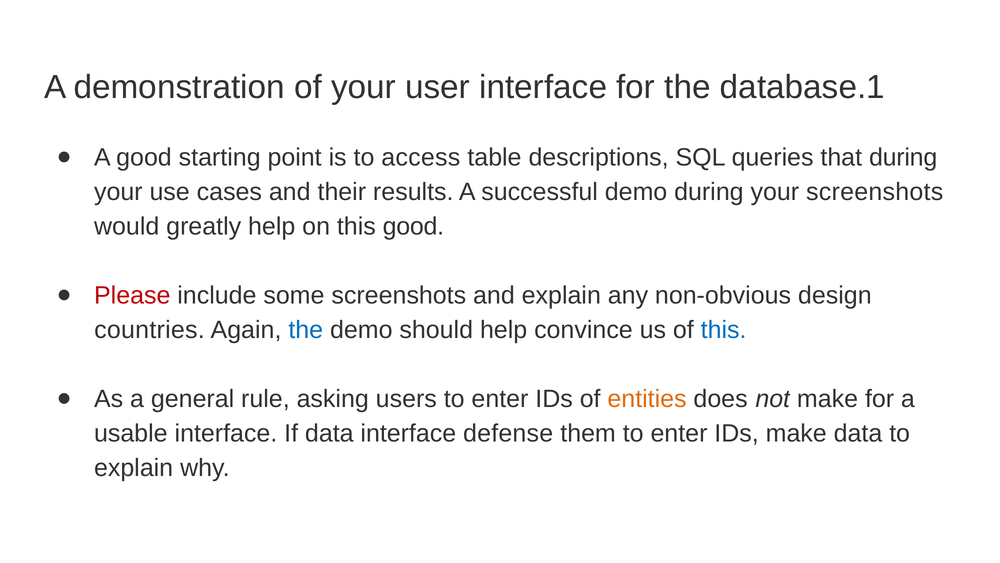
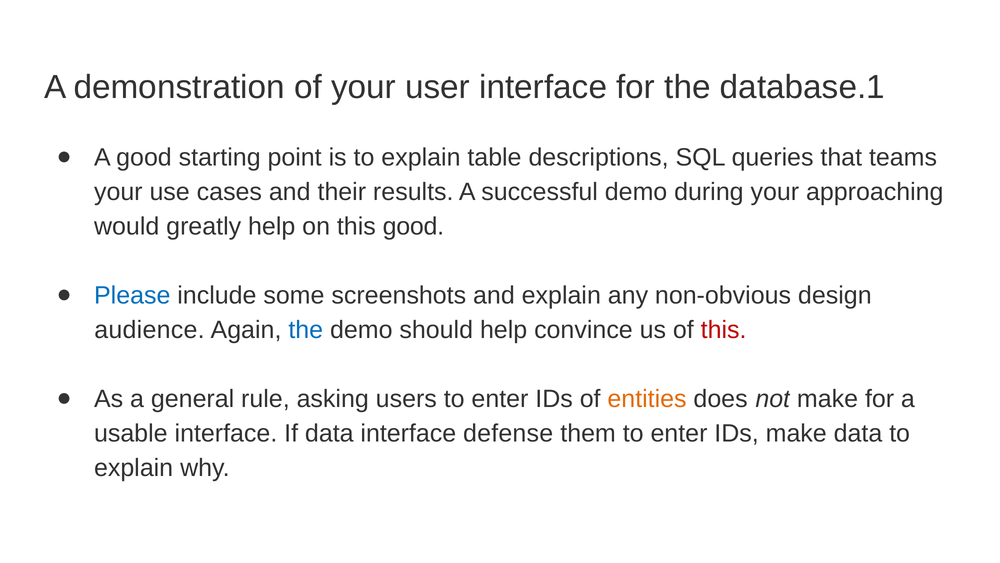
is to access: access -> explain (421, 157)
that during: during -> teams (903, 157)
your screenshots: screenshots -> approaching (875, 192)
Please colour: red -> blue (132, 295)
countries: countries -> audience (149, 330)
this colour: blue -> red (724, 330)
